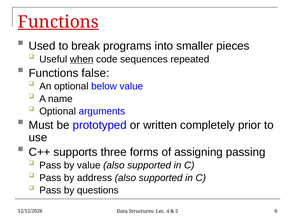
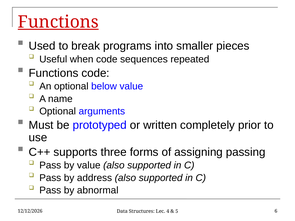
when underline: present -> none (82, 59)
Functions false: false -> code (96, 73)
questions: questions -> abnormal (98, 191)
